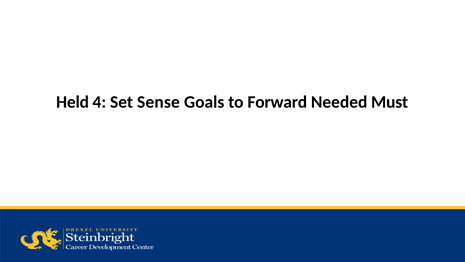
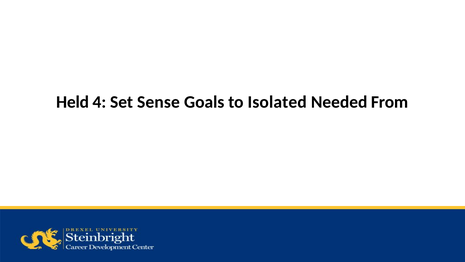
Forward: Forward -> Isolated (277, 102)
Must: Must -> From (390, 102)
